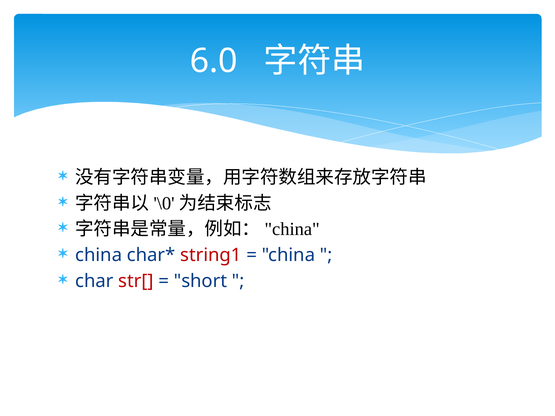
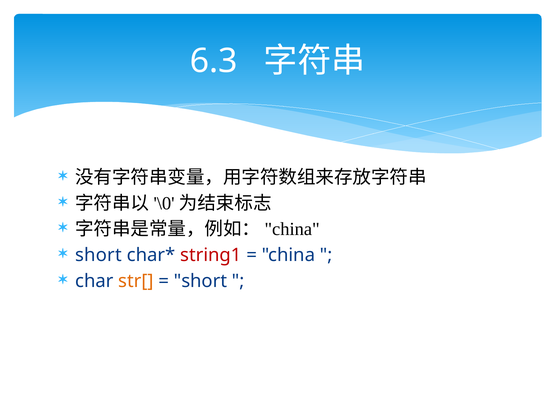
6.0: 6.0 -> 6.3 (214, 61)
china: china -> short (99, 255)
str[ colour: red -> orange (136, 281)
